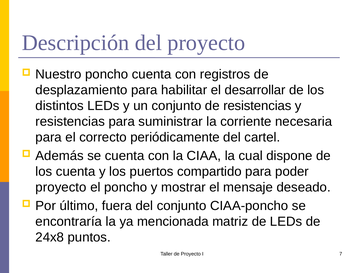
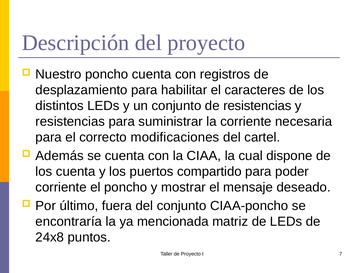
desarrollar: desarrollar -> caracteres (255, 90)
periódicamente: periódicamente -> modificaciones (175, 137)
proyecto: proyecto -> corriente (61, 187)
